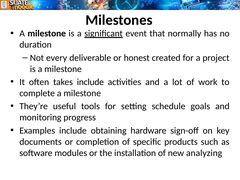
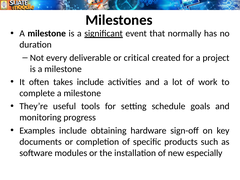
honest: honest -> critical (137, 58)
analyzing: analyzing -> especially (204, 153)
